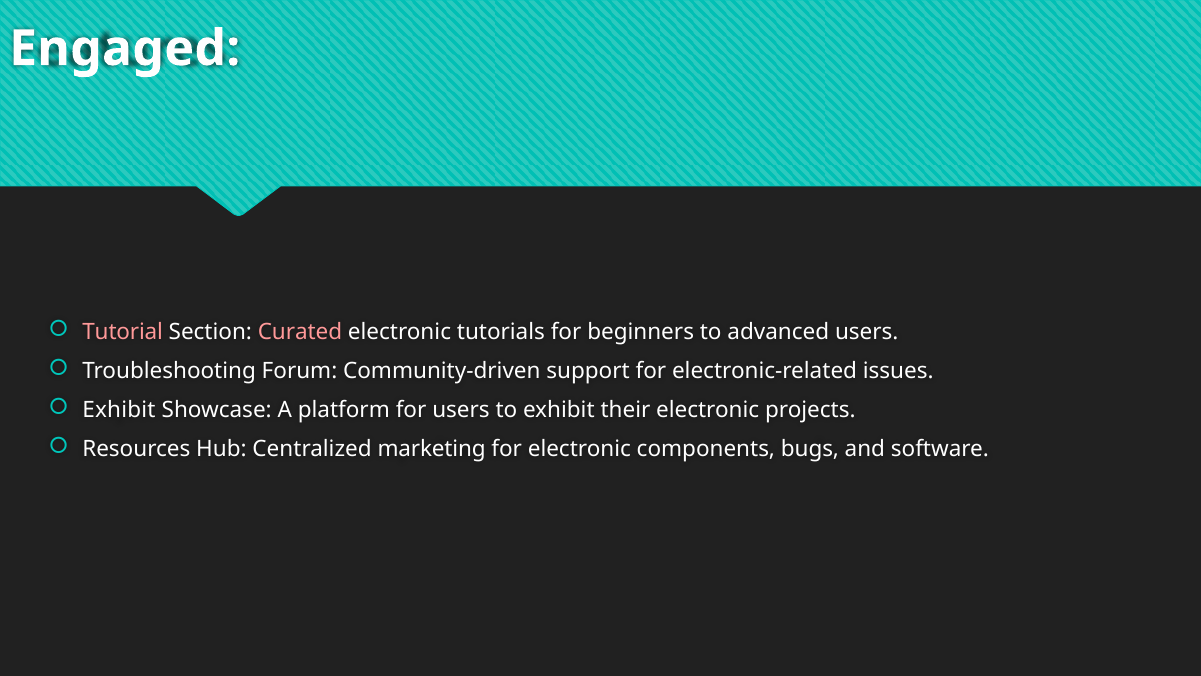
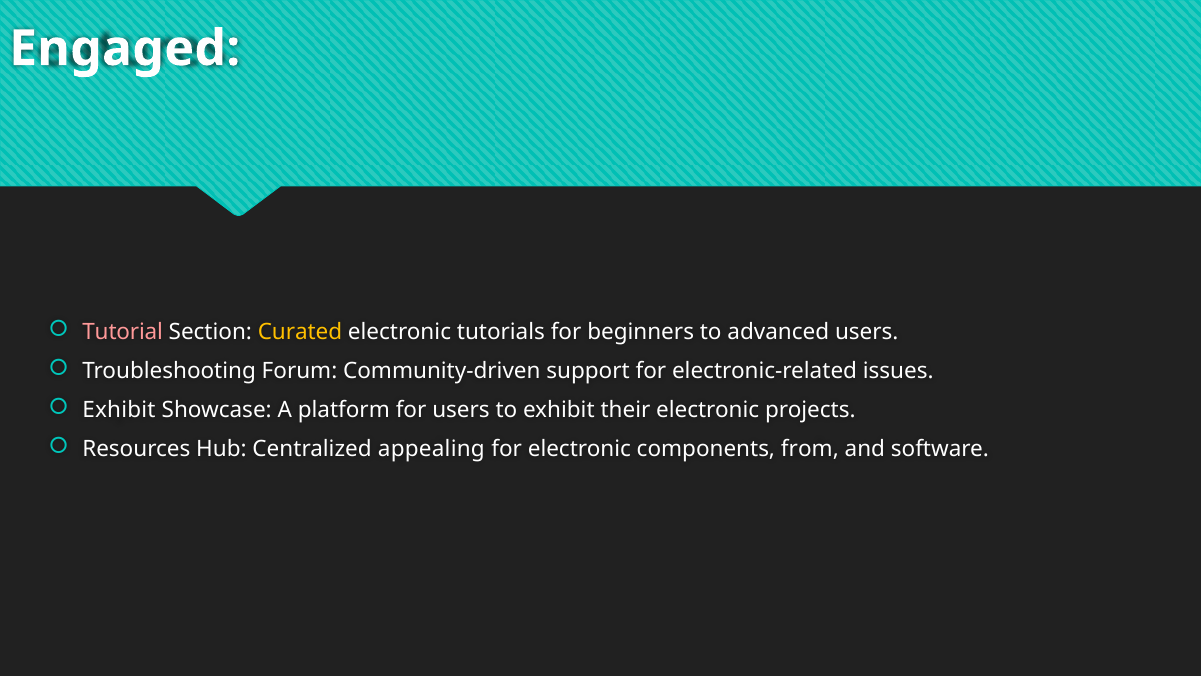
Curated colour: pink -> yellow (300, 332)
marketing: marketing -> appealing (431, 449)
bugs: bugs -> from (810, 449)
